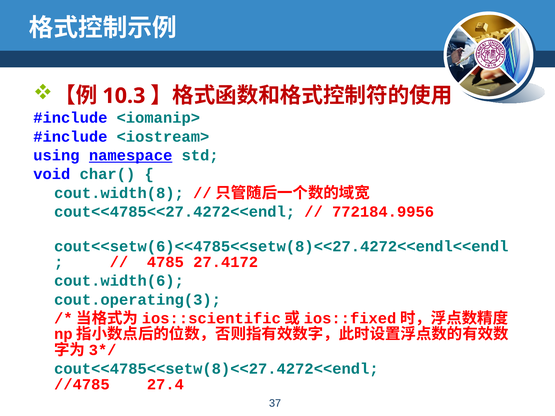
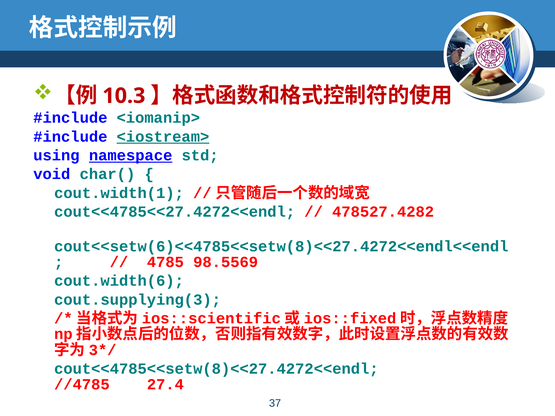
<iostream> underline: none -> present (163, 137)
cout.width(8: cout.width(8 -> cout.width(1 (119, 193)
772184.9956: 772184.9956 -> 478527.4282 (383, 212)
27.4172: 27.4172 -> 98.5569 (226, 262)
cout.operating(3: cout.operating(3 -> cout.supplying(3 (138, 300)
